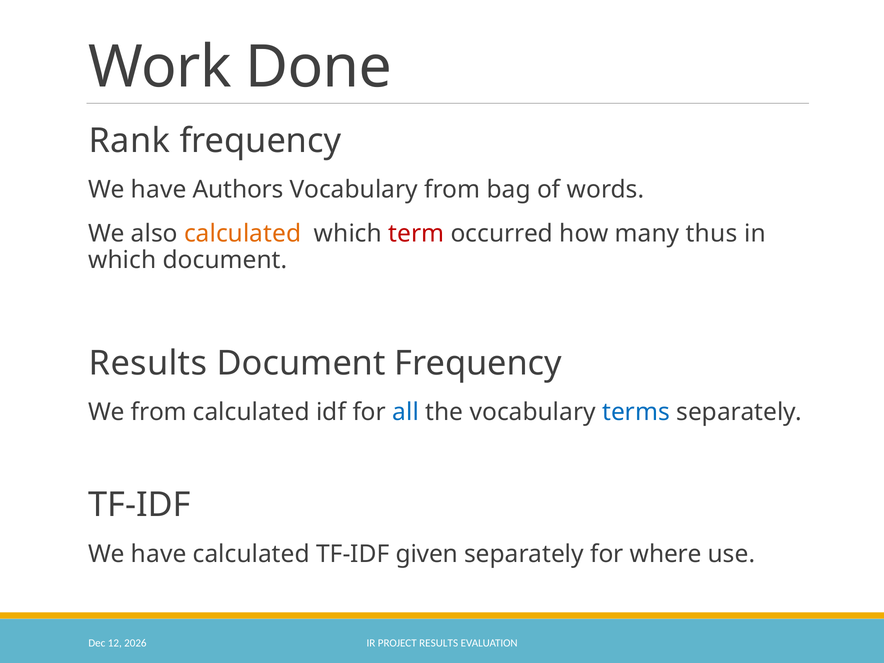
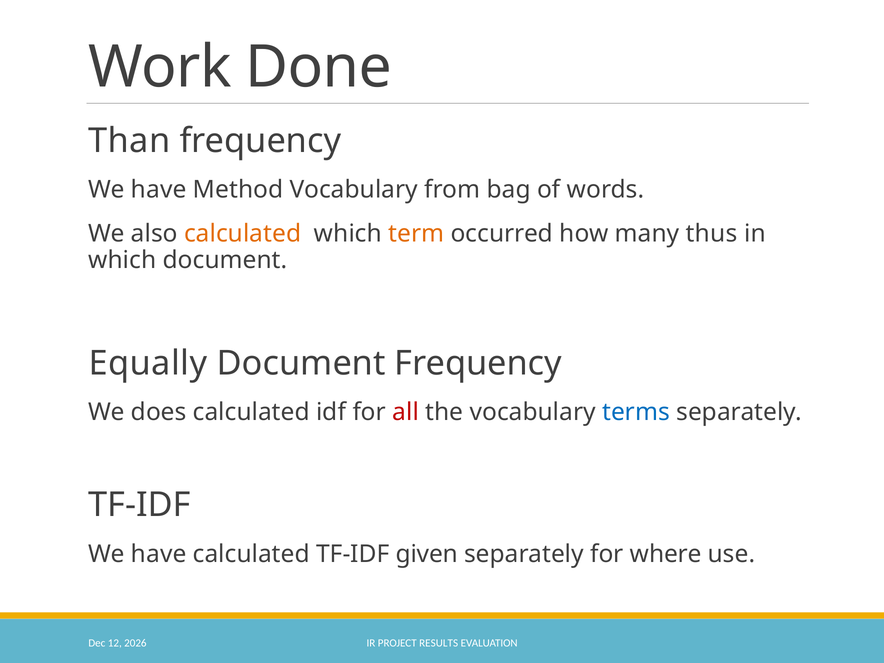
Rank: Rank -> Than (129, 141)
Authors: Authors -> Method (238, 190)
term colour: red -> orange (416, 233)
Results: Results -> Equally (148, 363)
We from: from -> does (159, 412)
all colour: blue -> red (406, 412)
